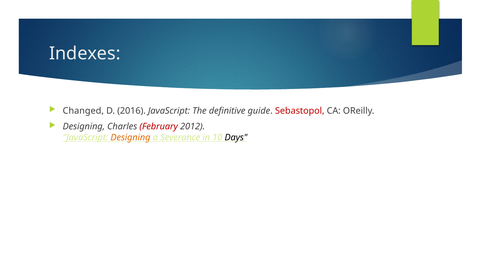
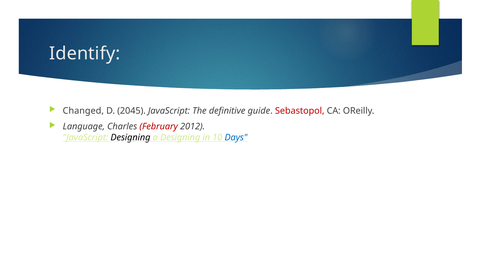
Indexes: Indexes -> Identify (85, 54)
2016: 2016 -> 2045 (131, 111)
Designing: Designing -> Language (84, 126)
Designing colour: orange -> black (130, 137)
a Severance: Severance -> Designing (180, 137)
Days colour: black -> blue (236, 137)
